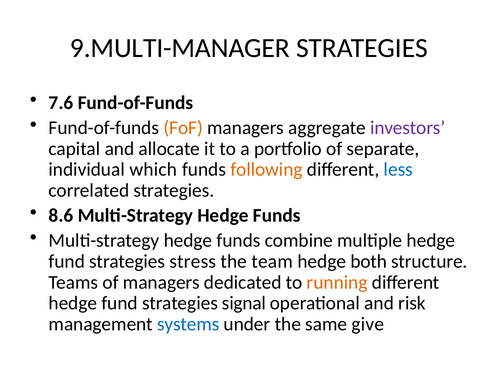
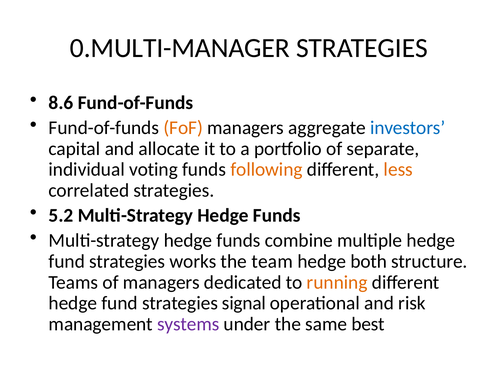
9.MULTI-MANAGER: 9.MULTI-MANAGER -> 0.MULTI-MANAGER (180, 48)
7.6: 7.6 -> 8.6 (61, 103)
investors colour: purple -> blue (408, 128)
which: which -> voting (154, 169)
less colour: blue -> orange (398, 169)
8.6: 8.6 -> 5.2 (61, 215)
stress: stress -> works (193, 261)
systems colour: blue -> purple (188, 324)
give: give -> best (368, 324)
